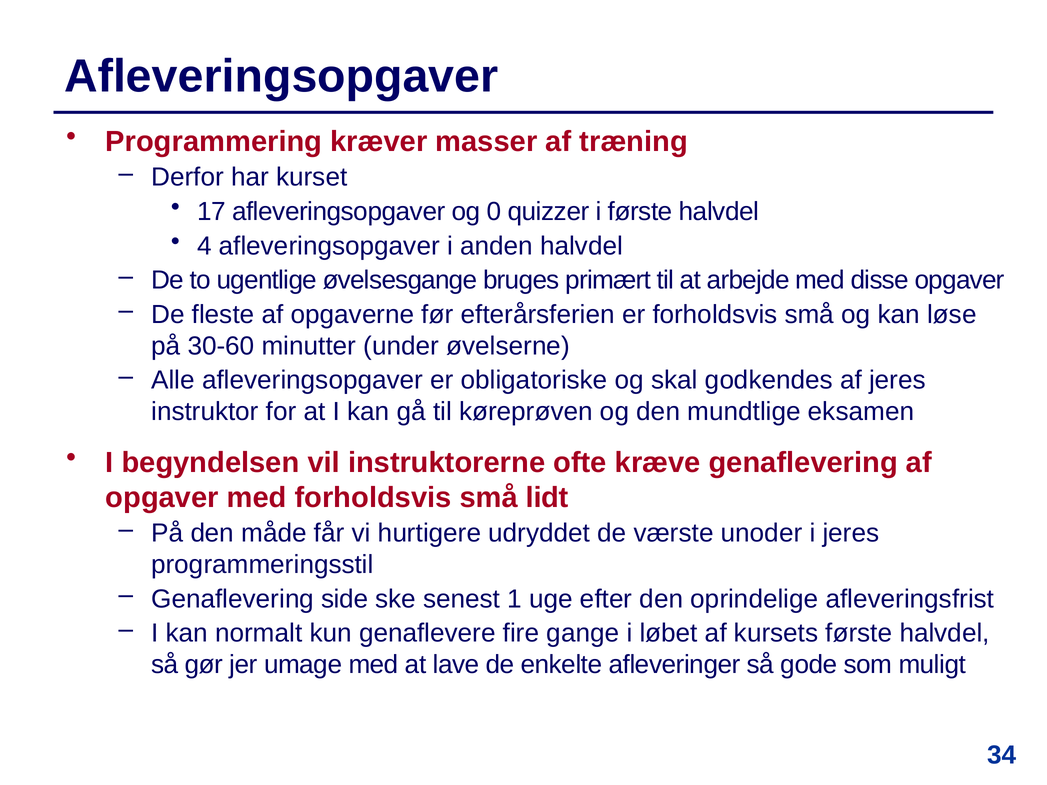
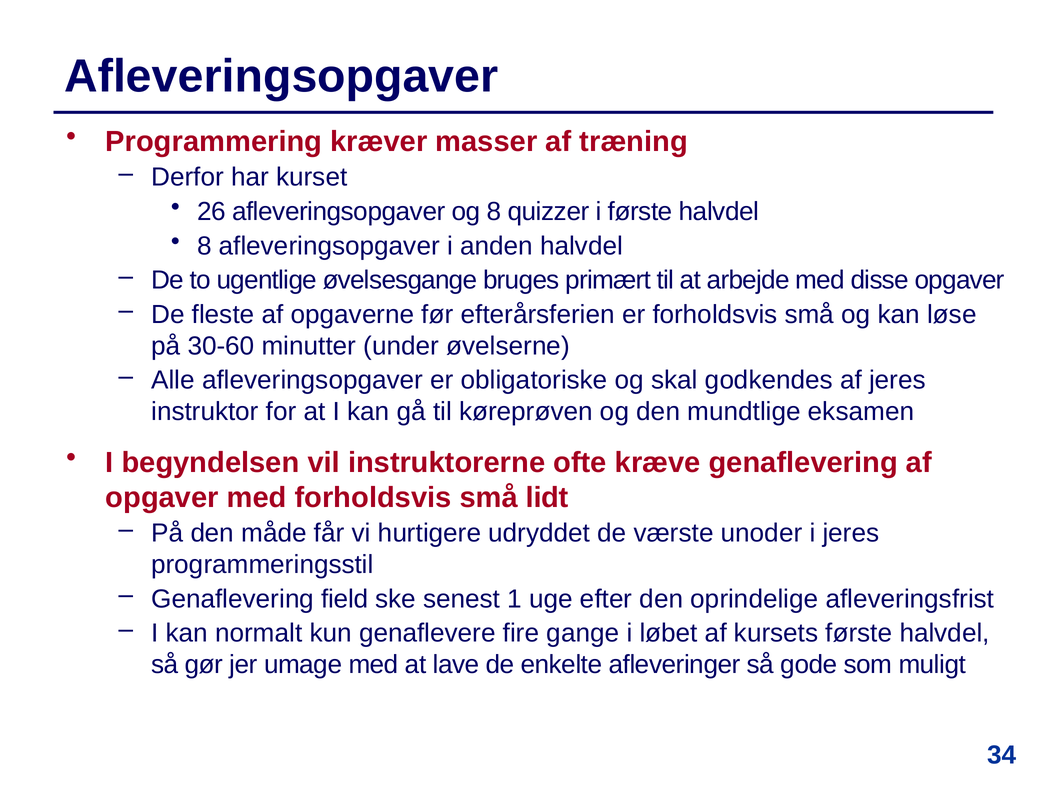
17: 17 -> 26 (211, 212)
og 0: 0 -> 8 (494, 212)
4: 4 -> 8 (204, 246)
side: side -> field (345, 599)
